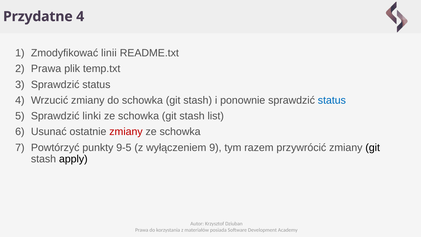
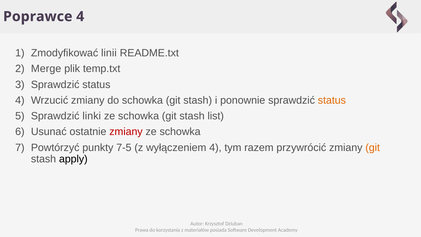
Przydatne: Przydatne -> Poprawce (38, 17)
2 Prawa: Prawa -> Merge (46, 69)
status colour: blue -> orange (332, 100)
9-5: 9-5 -> 7-5 (124, 147)
wyłączeniem 9: 9 -> 4 (215, 147)
git colour: black -> orange (373, 147)
